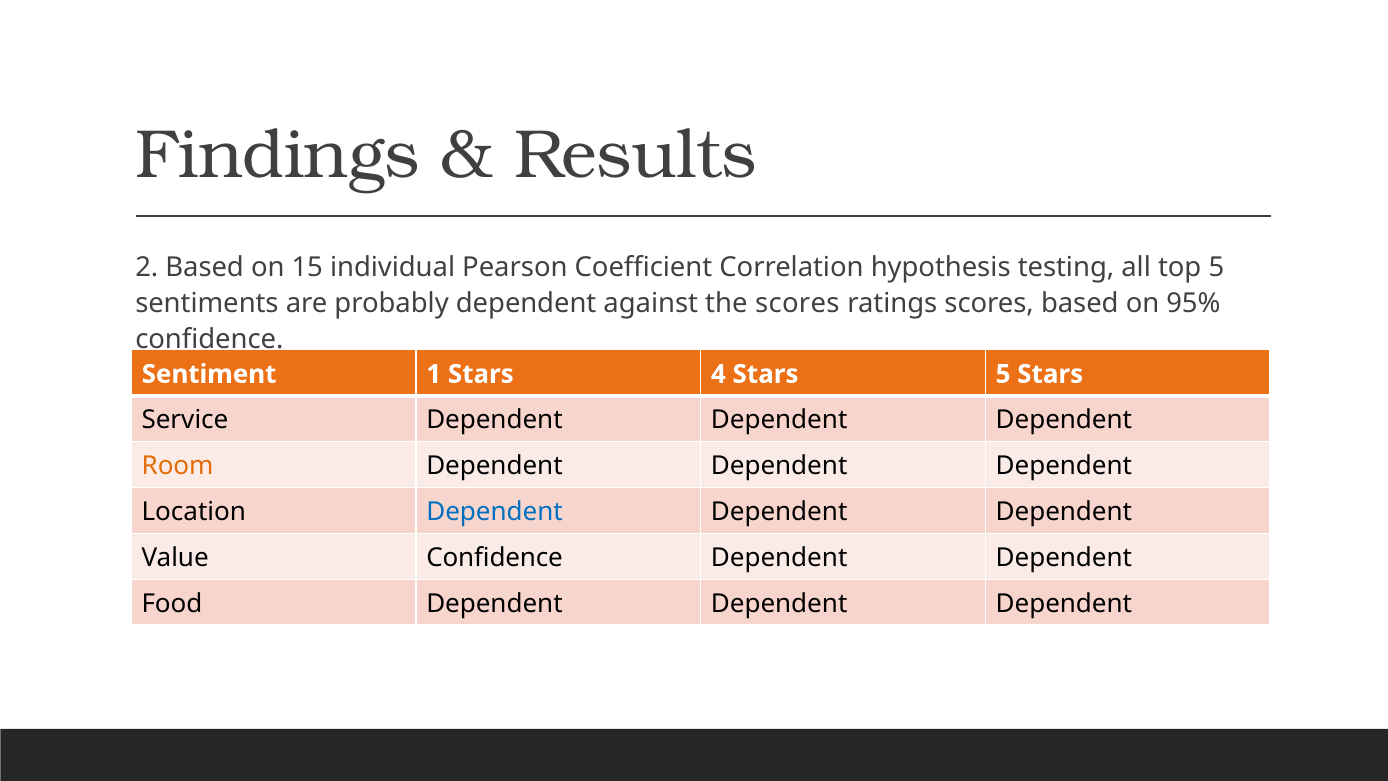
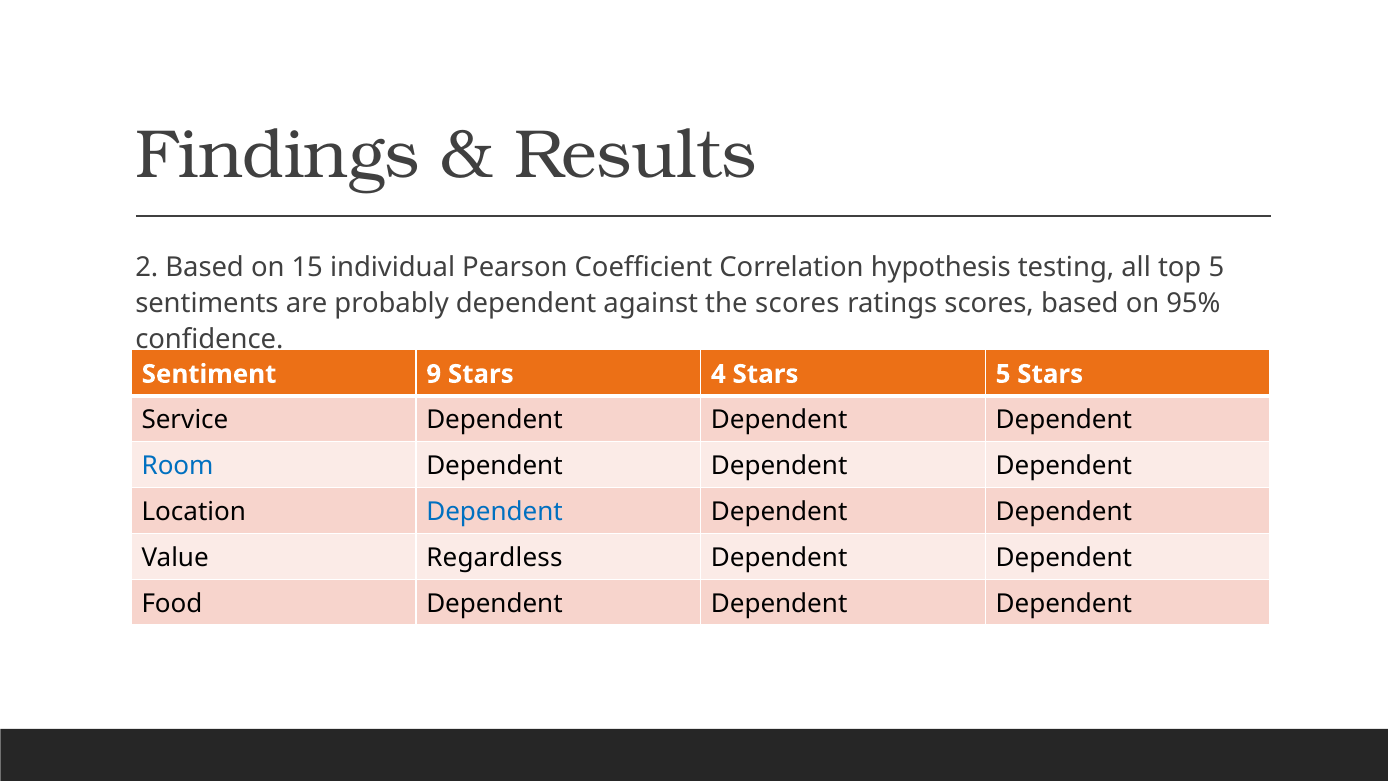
1: 1 -> 9 (434, 374)
Room colour: orange -> blue (178, 466)
Value Confidence: Confidence -> Regardless (494, 557)
